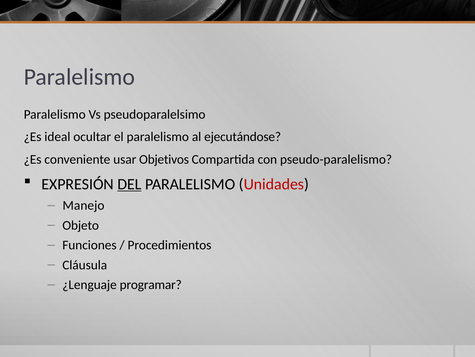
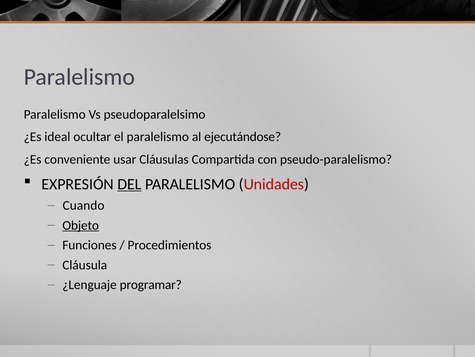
Objetivos: Objetivos -> Cláusulas (164, 159)
Manejo: Manejo -> Cuando (83, 205)
Objeto underline: none -> present (81, 225)
